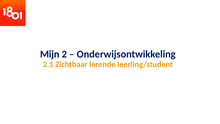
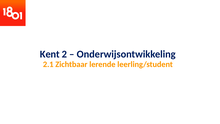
Mijn: Mijn -> Kent (50, 54)
